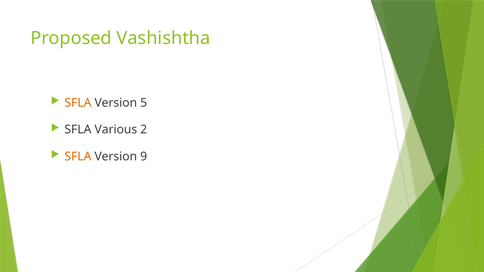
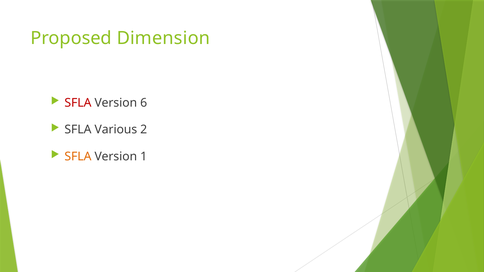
Vashishtha: Vashishtha -> Dimension (163, 38)
SFLA colour: orange -> red (78, 103)
5: 5 -> 6 (144, 103)
9: 9 -> 1 (144, 157)
